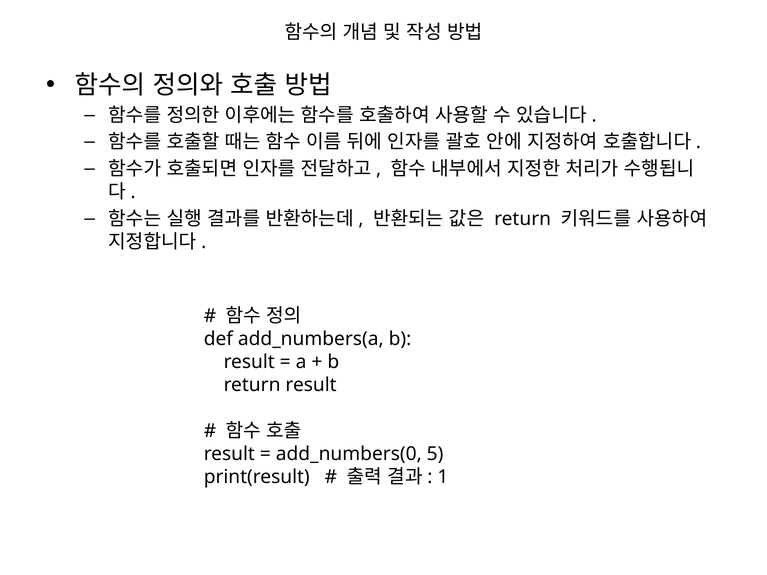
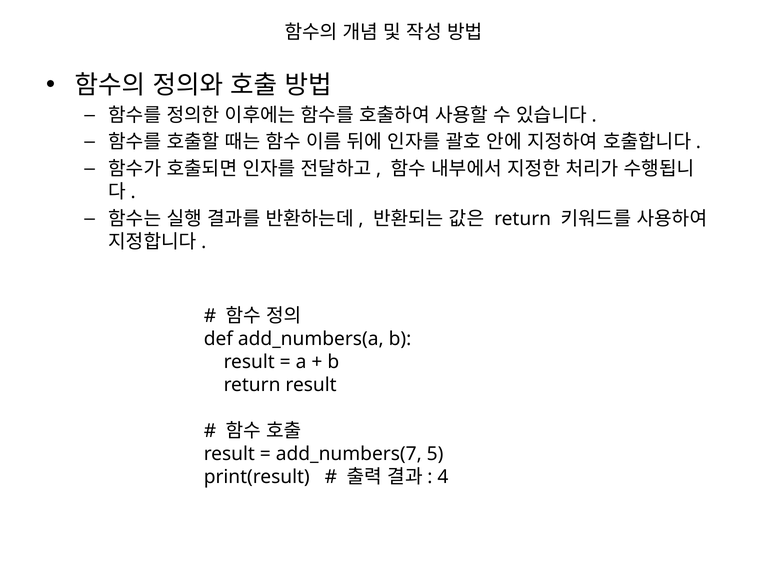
add_numbers(0: add_numbers(0 -> add_numbers(7 (349, 454)
1: 1 -> 4 (443, 477)
